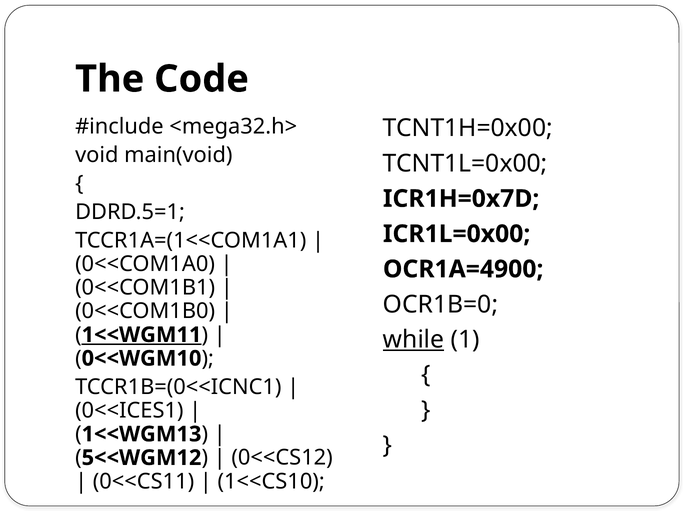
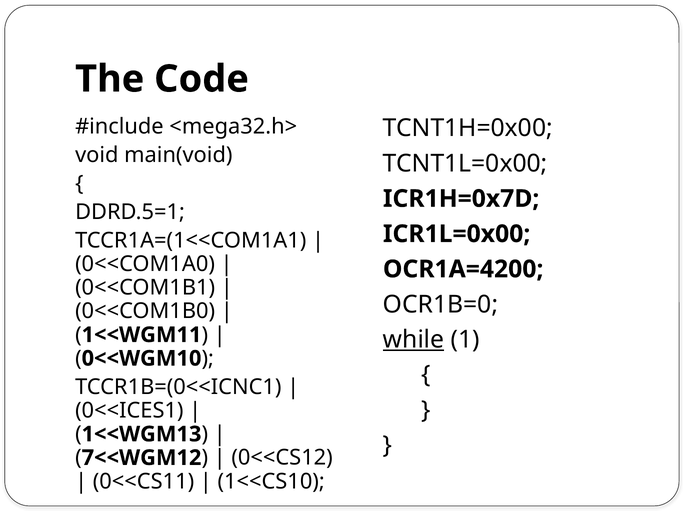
OCR1A=4900: OCR1A=4900 -> OCR1A=4200 (463, 269)
1<<WGM11 underline: present -> none (142, 335)
5<<WGM12: 5<<WGM12 -> 7<<WGM12 (142, 458)
